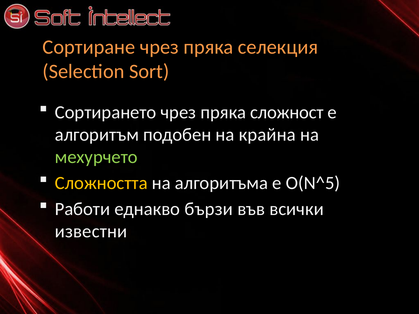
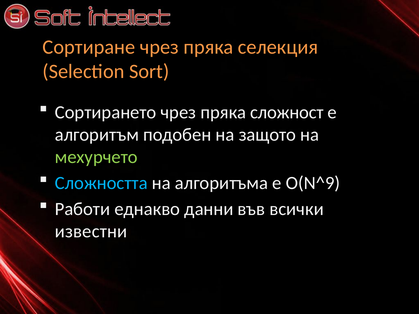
крайна: крайна -> защото (267, 135)
Сложността colour: yellow -> light blue (101, 183)
O(N^5: O(N^5 -> O(N^9 (313, 183)
бързи: бързи -> данни (209, 209)
